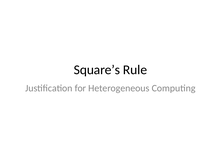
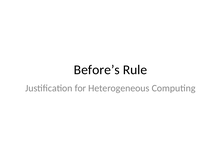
Square’s: Square’s -> Before’s (97, 70)
